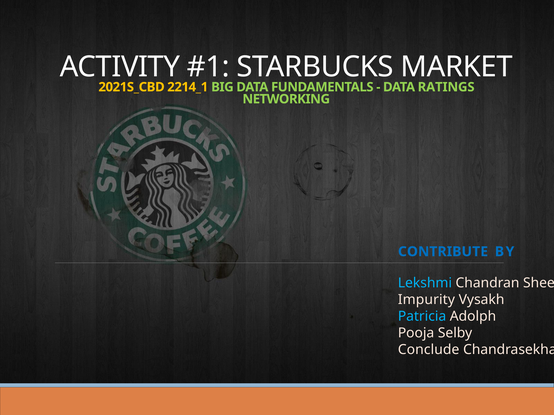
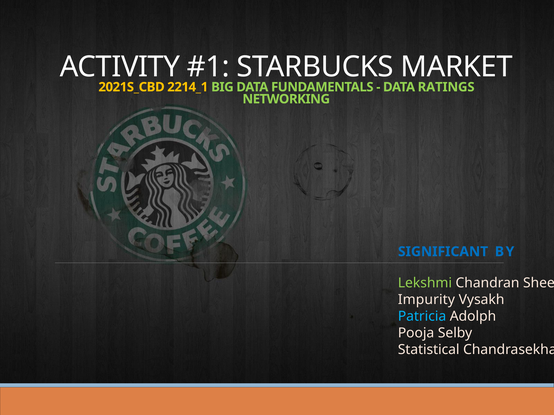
CONTRIBUTE: CONTRIBUTE -> SIGNIFICANT (443, 252)
Lekshmi colour: light blue -> light green (425, 283)
Conclude: Conclude -> Statistical (429, 350)
